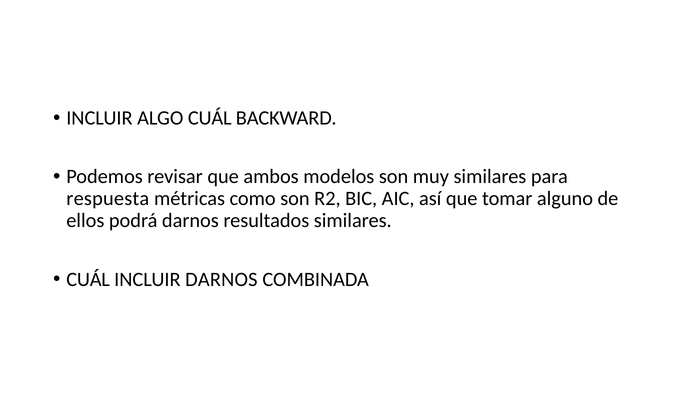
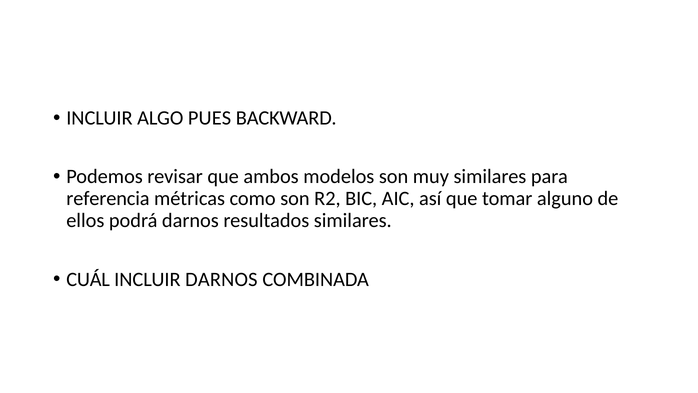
ALGO CUÁL: CUÁL -> PUES (210, 118)
respuesta: respuesta -> referencia (108, 199)
